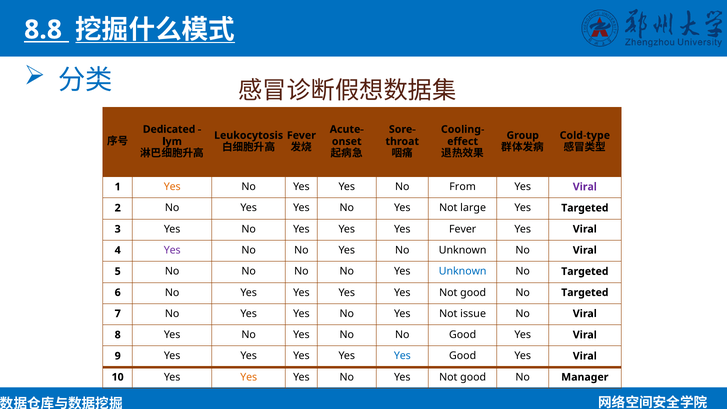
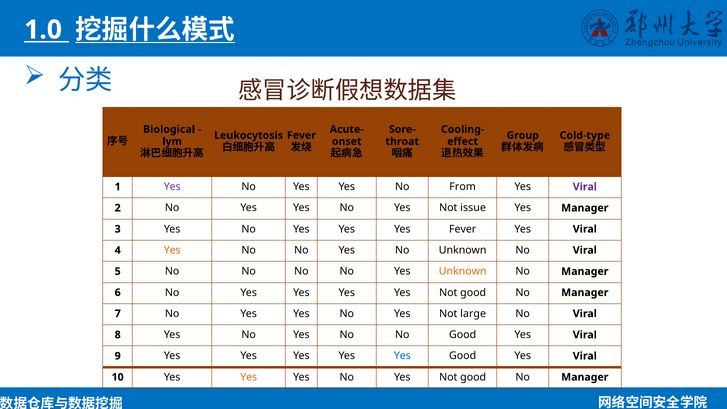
8.8: 8.8 -> 1.0 (43, 30)
Dedicated: Dedicated -> Biological (169, 129)
Yes colour: orange -> purple (172, 187)
large: large -> issue (473, 208)
Yes Targeted: Targeted -> Manager (585, 208)
Yes colour: purple -> orange (172, 250)
Unknown colour: blue -> orange (463, 271)
Targeted: Targeted -> Manager (585, 271)
Targeted: Targeted -> Manager (585, 292)
issue: issue -> large (473, 314)
